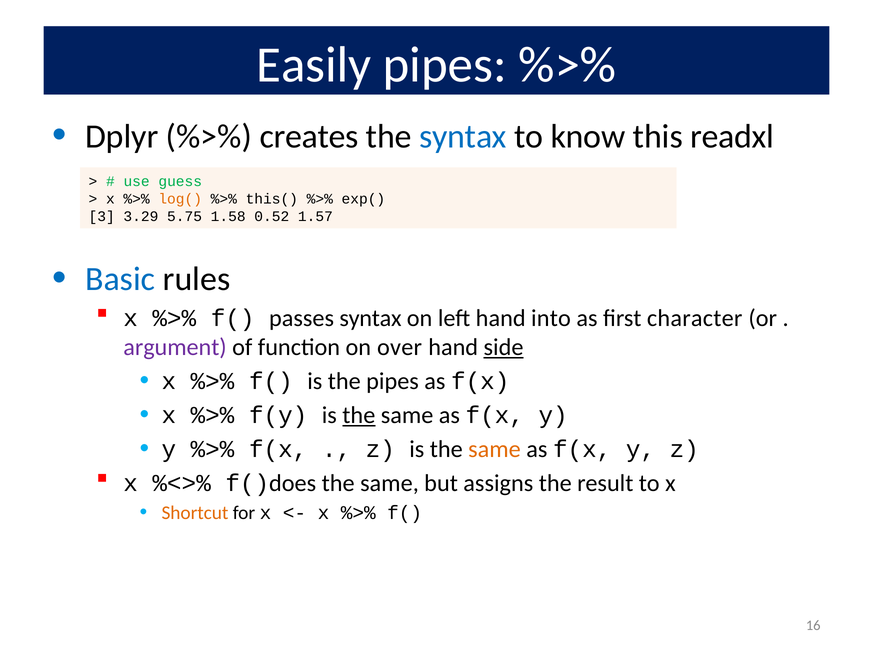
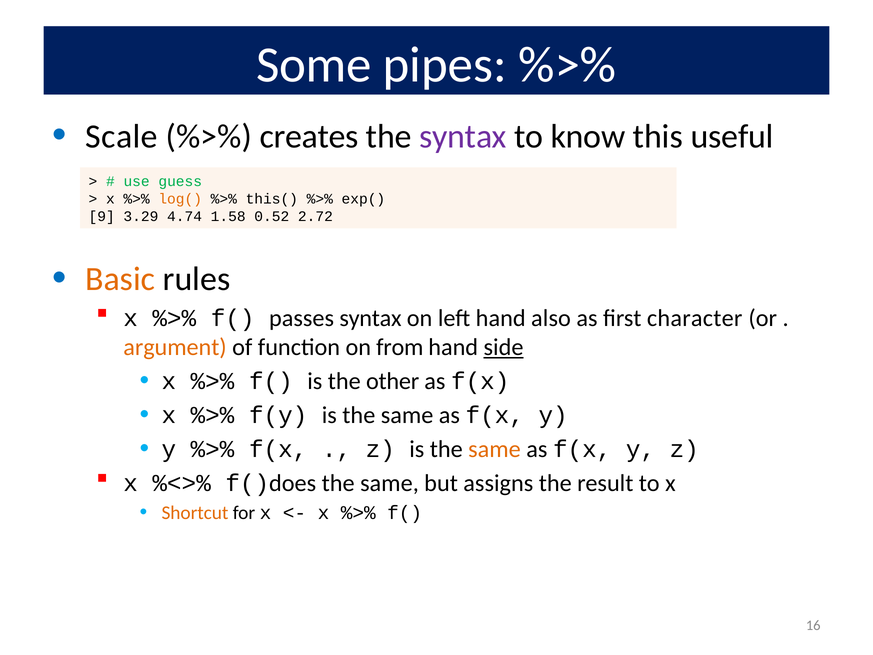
Easily: Easily -> Some (314, 65)
Dplyr: Dplyr -> Scale (122, 136)
syntax colour: blue -> purple (463, 136)
readxl: readxl -> useful (732, 136)
3: 3 -> 9 (102, 216)
5.75: 5.75 -> 4.74 (185, 216)
1.57: 1.57 -> 2.72 (315, 216)
Basic colour: blue -> orange (120, 279)
into: into -> also (551, 318)
argument colour: purple -> orange (175, 347)
over: over -> from (400, 347)
the pipes: pipes -> other (393, 381)
the underline: present -> none (359, 415)
